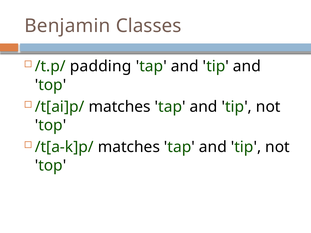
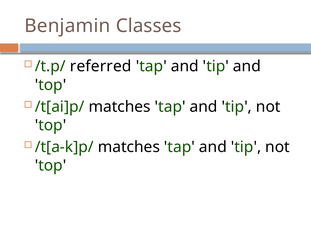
padding: padding -> referred (101, 66)
